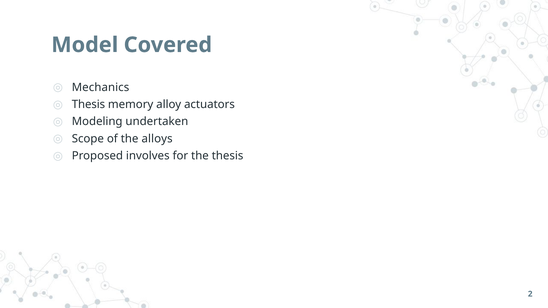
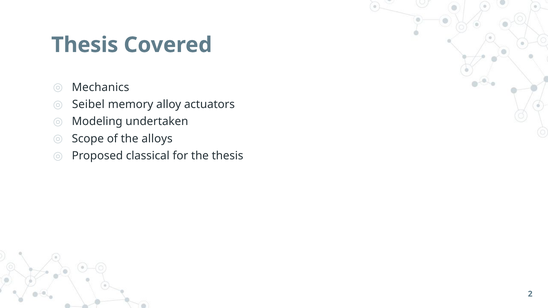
Model: Model -> Thesis (85, 45)
Thesis: Thesis -> Seibel (88, 105)
involves: involves -> classical (148, 156)
